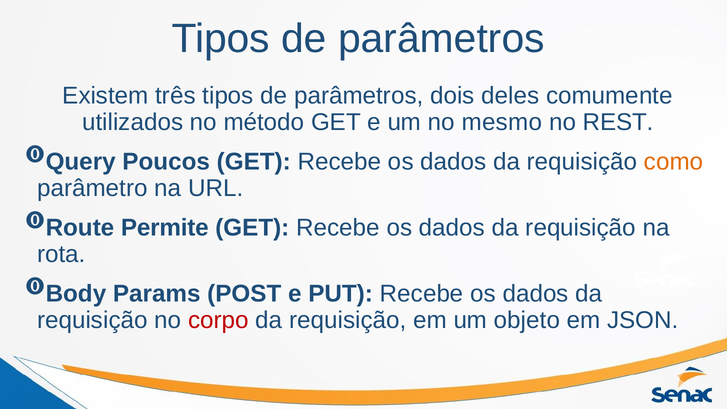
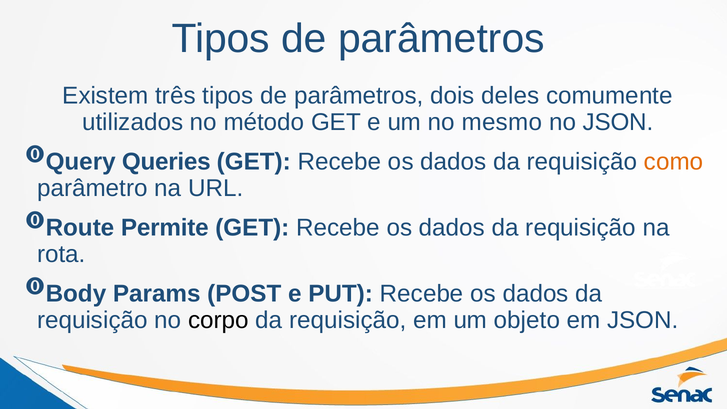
no REST: REST -> JSON (618, 122)
Poucos: Poucos -> Queries (166, 162)
corpo colour: red -> black (218, 320)
